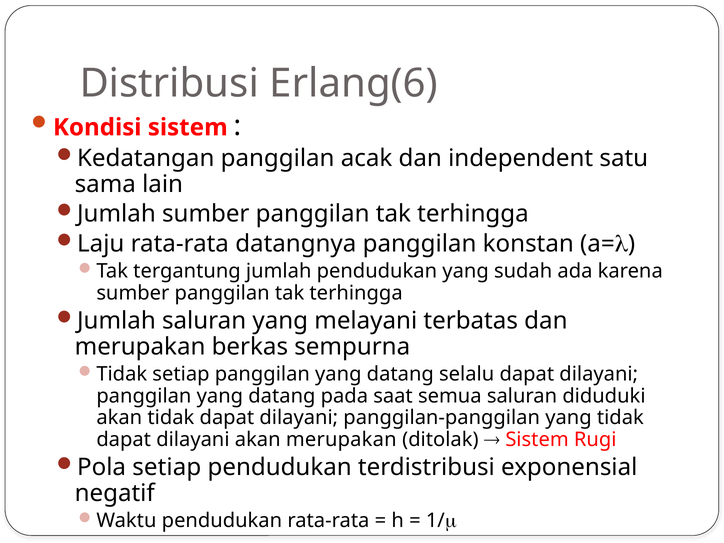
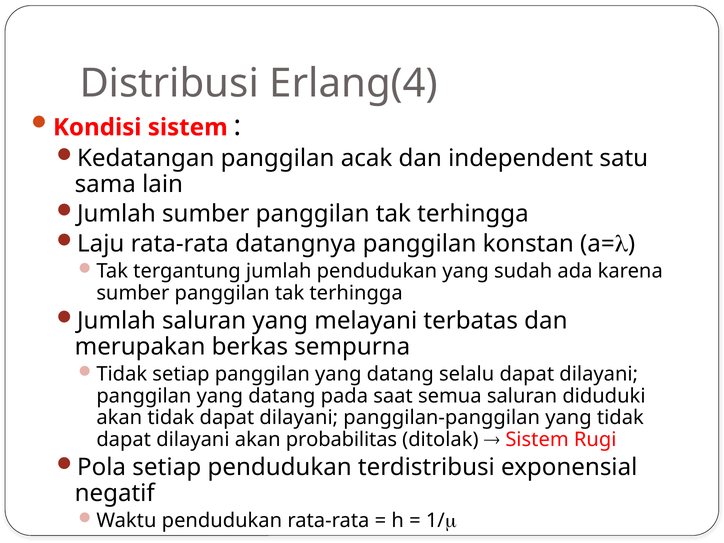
Erlang(6: Erlang(6 -> Erlang(4 (354, 84)
akan merupakan: merupakan -> probabilitas (341, 440)
